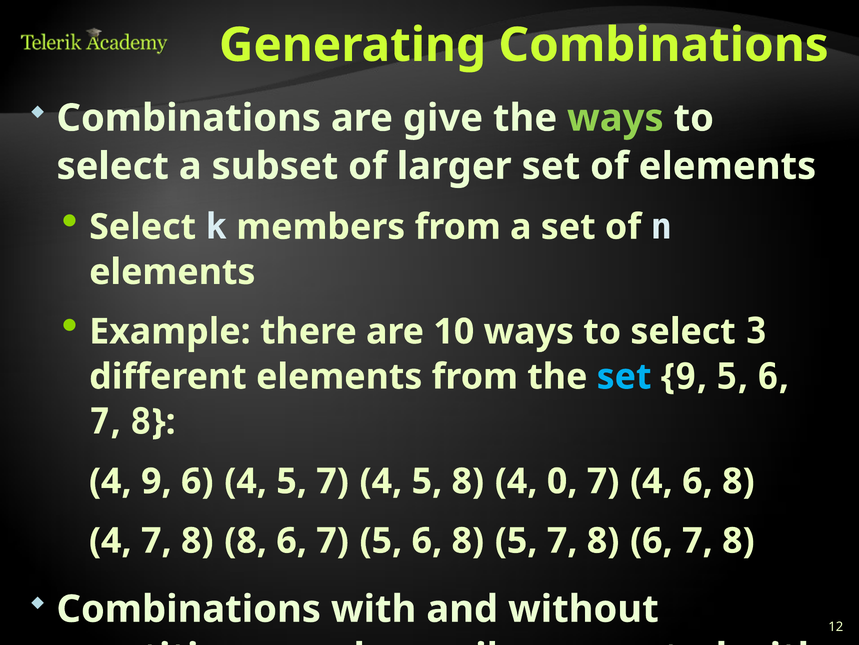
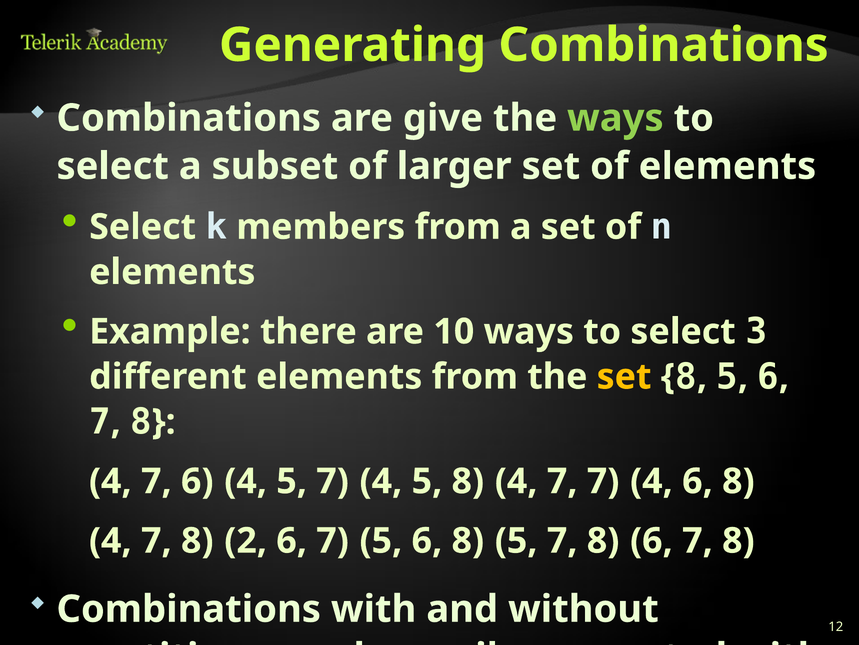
set colour: light blue -> yellow (624, 376)
9: 9 -> 8 (686, 376)
9: 9 -> 7 (156, 481)
5 8 4 0: 0 -> 7 (562, 481)
8 8: 8 -> 2 (246, 540)
